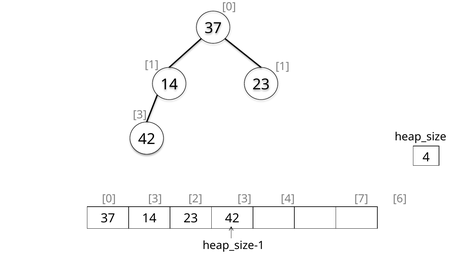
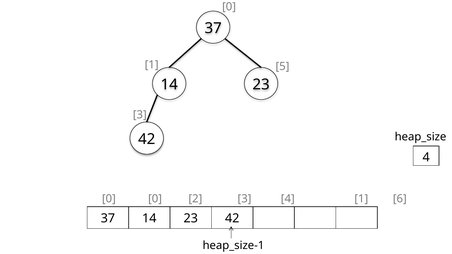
1: 1 -> 5 (282, 67)
0 3: 3 -> 0 (155, 199)
4 7: 7 -> 1 (361, 199)
